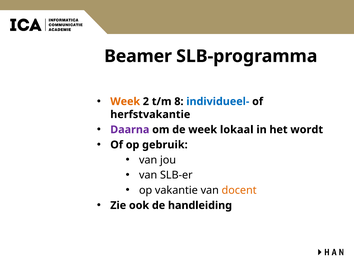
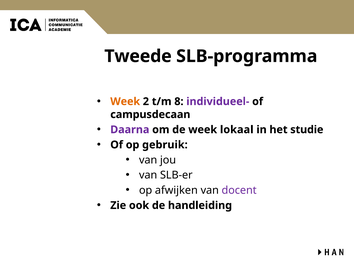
Beamer: Beamer -> Tweede (138, 56)
individueel- colour: blue -> purple (218, 101)
herfstvakantie: herfstvakantie -> campusdecaan (150, 114)
wordt: wordt -> studie (307, 129)
vakantie: vakantie -> afwijken (176, 190)
docent colour: orange -> purple (239, 190)
